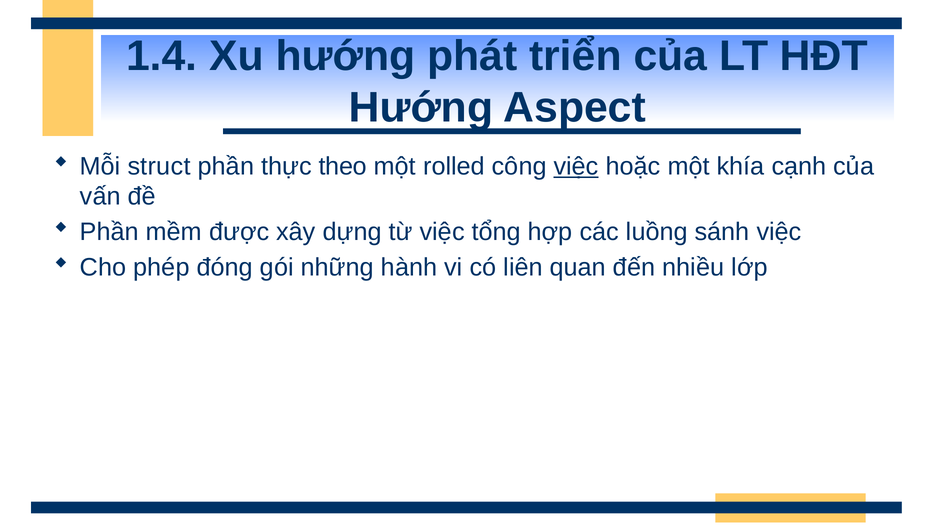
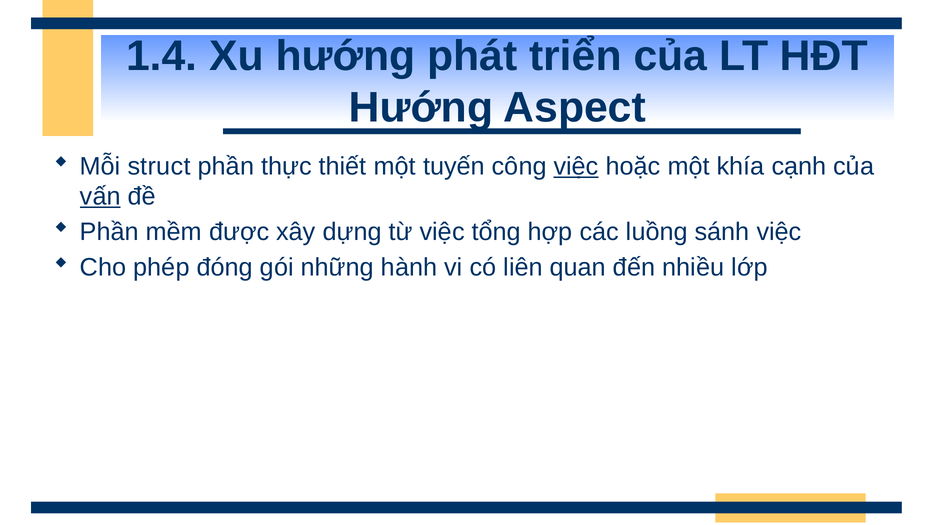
theo: theo -> thiết (343, 166)
rolled: rolled -> tuyến (454, 166)
vấn underline: none -> present (100, 197)
